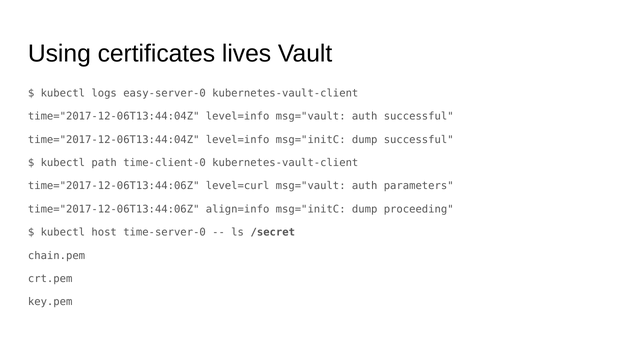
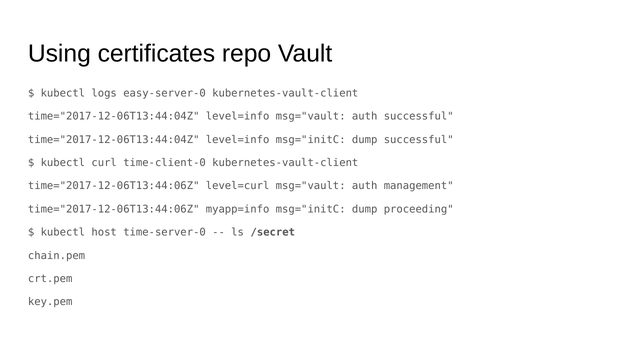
lives: lives -> repo (247, 54)
path: path -> curl (104, 163)
parameters: parameters -> management (419, 186)
align=info: align=info -> myapp=info (238, 210)
